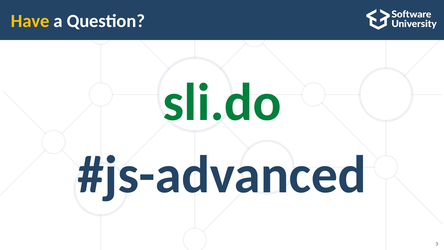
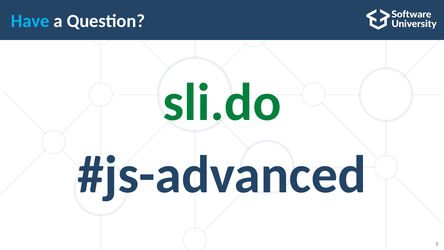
Have colour: yellow -> light blue (30, 21)
